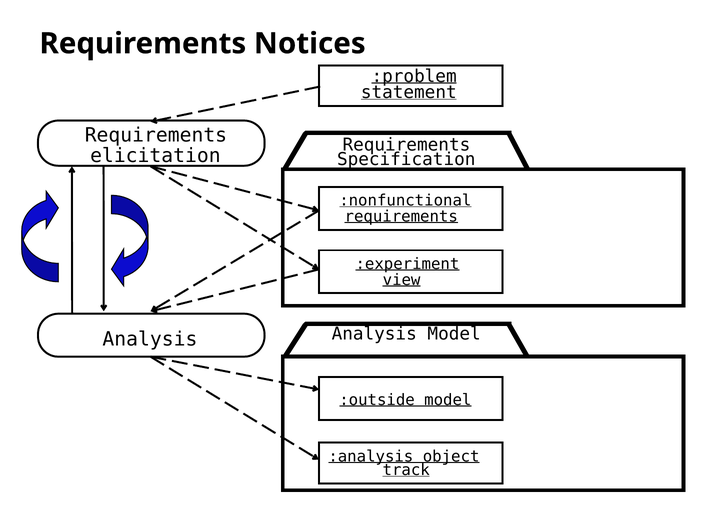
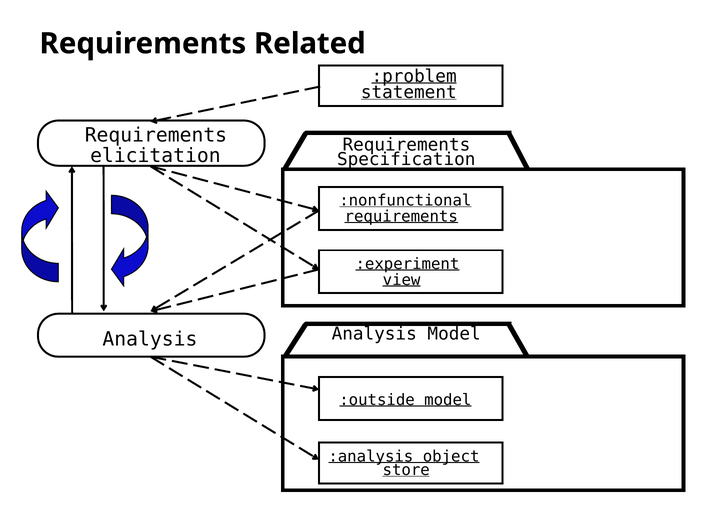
Notices: Notices -> Related (310, 44)
track: track -> store (406, 470)
